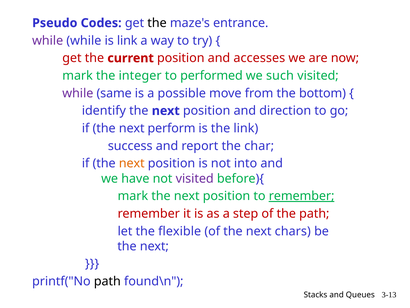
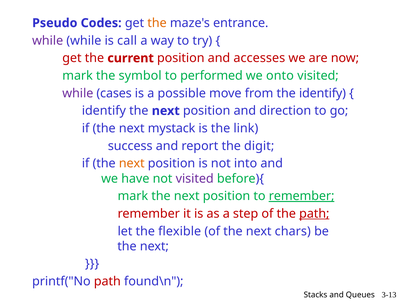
the colour: black -> orange (157, 23)
is link: link -> call (127, 41)
integer: integer -> symbol (140, 76)
such: such -> onto (280, 76)
same: same -> cases (114, 93)
the bottom: bottom -> identify (323, 93)
perform: perform -> mystack (172, 128)
char: char -> digit (259, 146)
path underline: none -> present (314, 213)
path colour: black -> red (107, 281)
